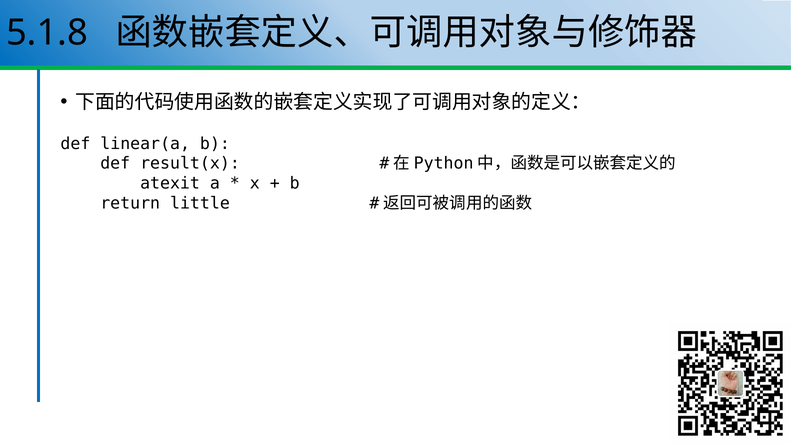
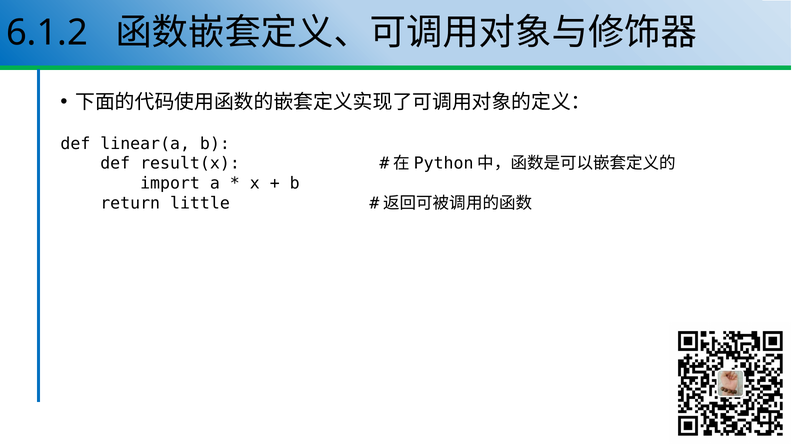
5.1.8: 5.1.8 -> 6.1.2 (47, 33)
atexit: atexit -> import (170, 183)
